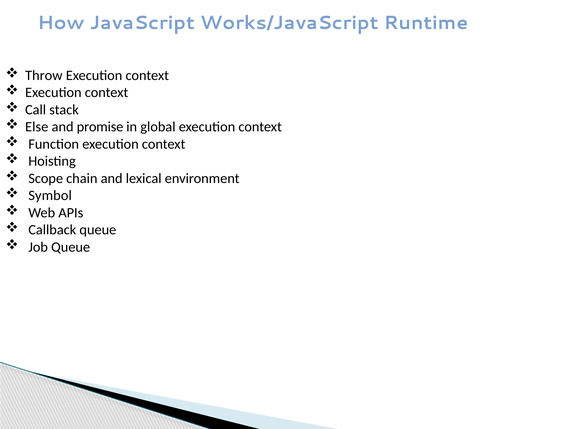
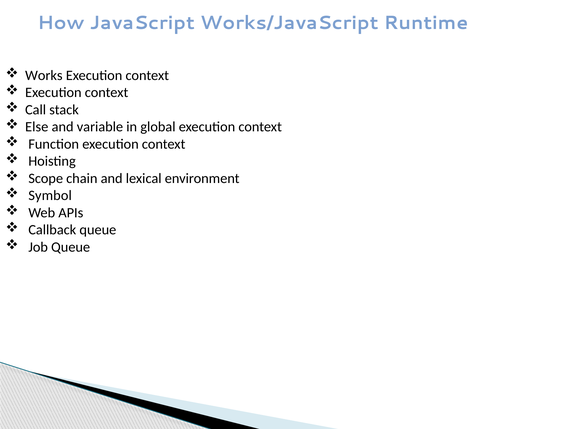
Throw: Throw -> Works (44, 76)
promise: promise -> variable (100, 127)
